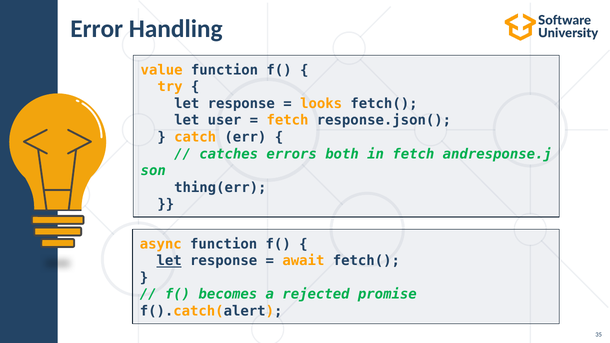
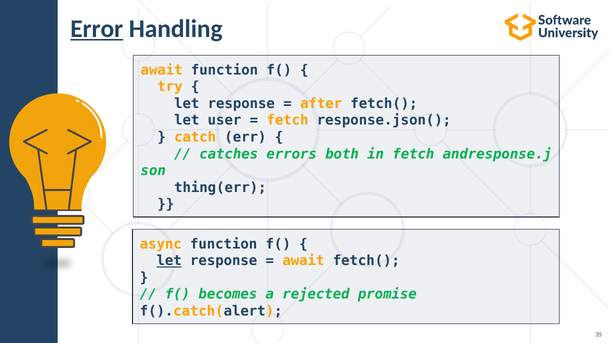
Error underline: none -> present (97, 29)
value: value -> await (162, 70)
looks: looks -> after (321, 104)
